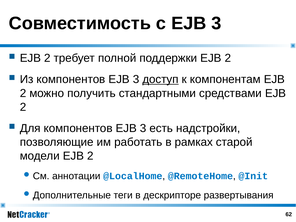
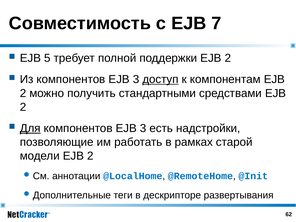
с EJB 3: 3 -> 7 (216, 23)
2: 2 -> 5 (47, 58)
Для underline: none -> present (30, 128)
